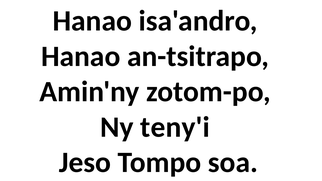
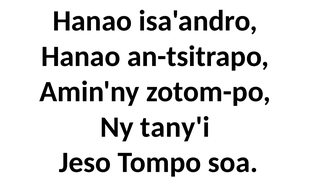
teny'i: teny'i -> tany'i (175, 127)
